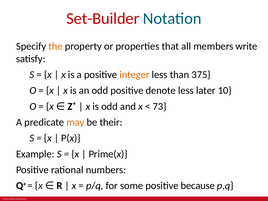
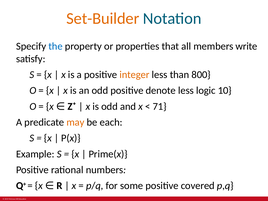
Set-Builder colour: red -> orange (103, 19)
the colour: orange -> blue (56, 46)
375: 375 -> 800 (201, 75)
later: later -> logic (206, 91)
73: 73 -> 71 (160, 106)
their: their -> each (111, 122)
because: because -> covered (198, 186)
